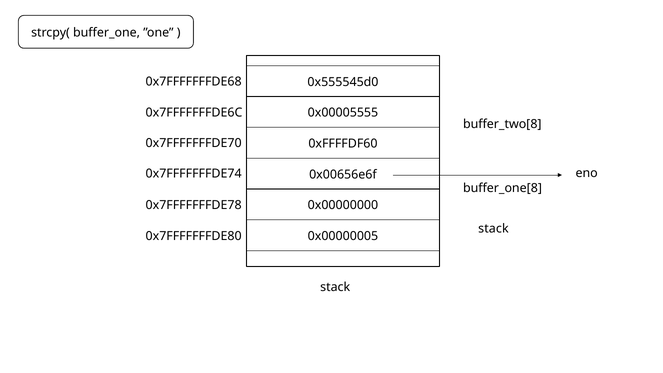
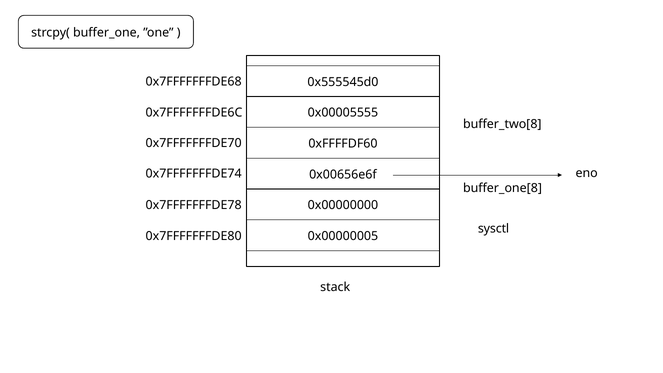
stack: stack -> sysctl (494, 229)
